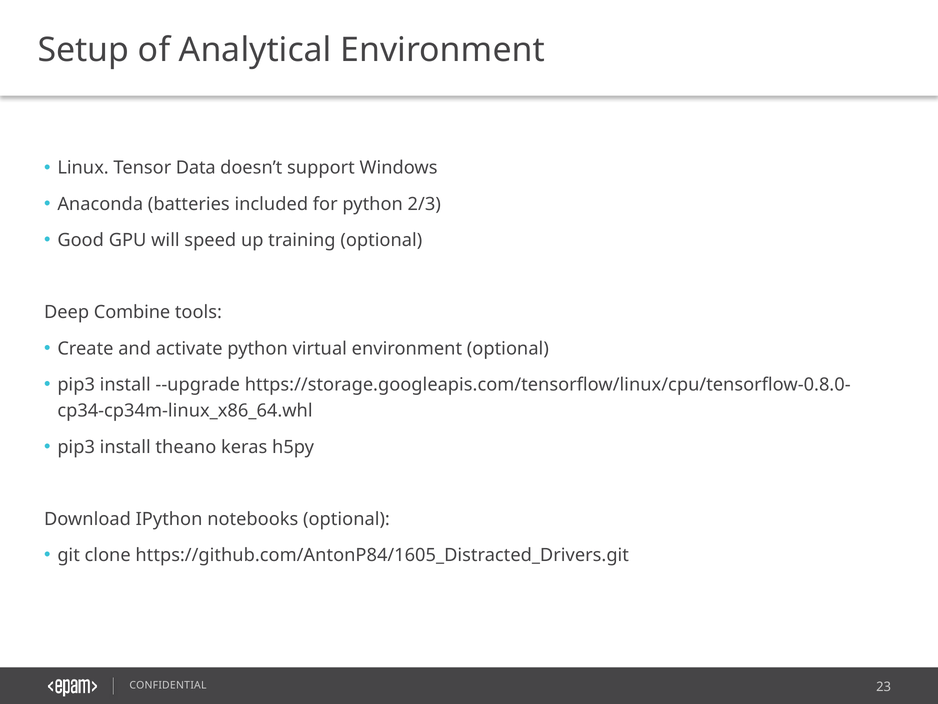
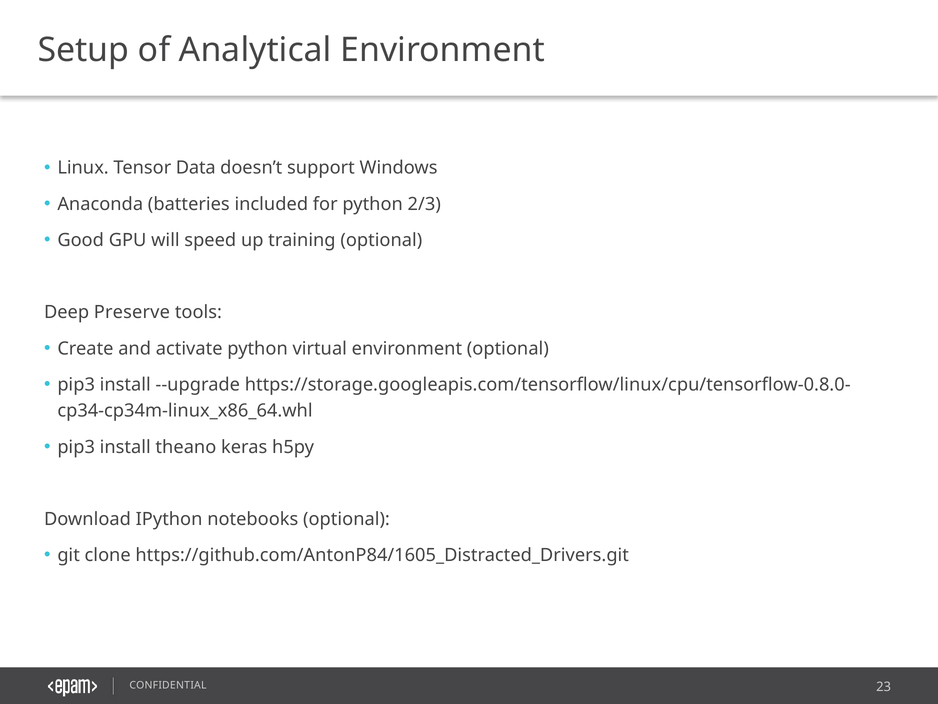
Combine: Combine -> Preserve (132, 312)
